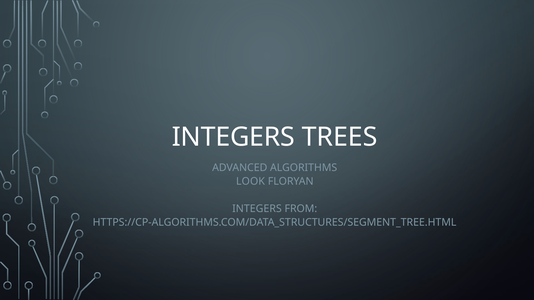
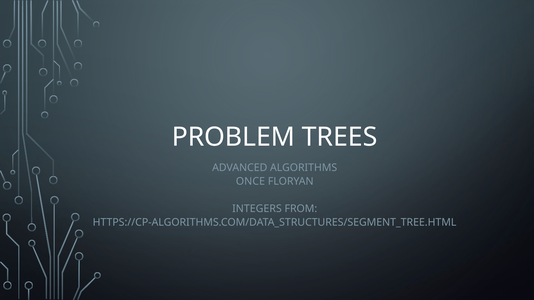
INTEGERS: INTEGERS -> PROBLEM (233, 137)
LOOK: LOOK -> ONCE (250, 182)
